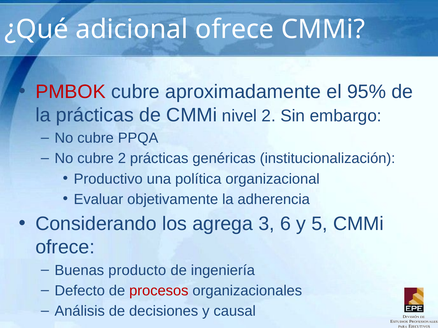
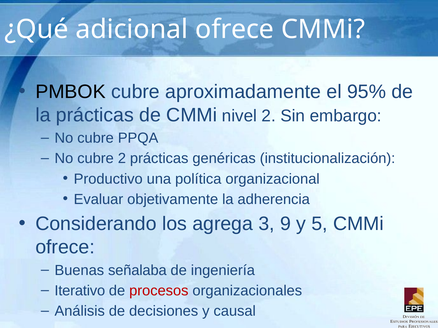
PMBOK colour: red -> black (71, 92)
6: 6 -> 9 (285, 224)
producto: producto -> señalaba (137, 271)
Defecto: Defecto -> Iterativo (80, 291)
